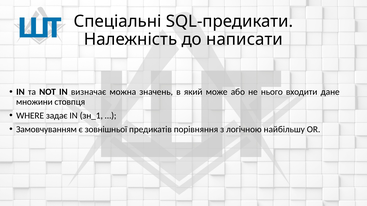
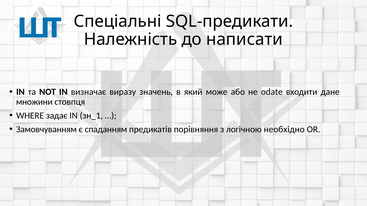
можна: можна -> виразу (123, 92)
нього: нього -> оdate (272, 92)
зовнішньої: зовнішньої -> спаданням (106, 130)
найбільшу: найбільшу -> необхідно (284, 130)
